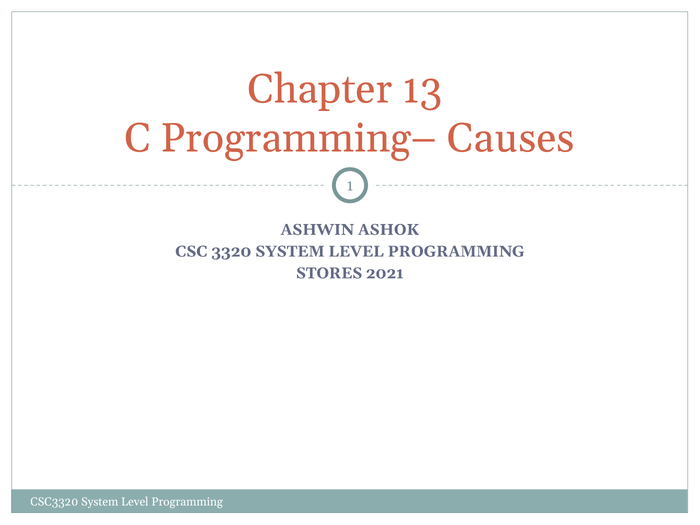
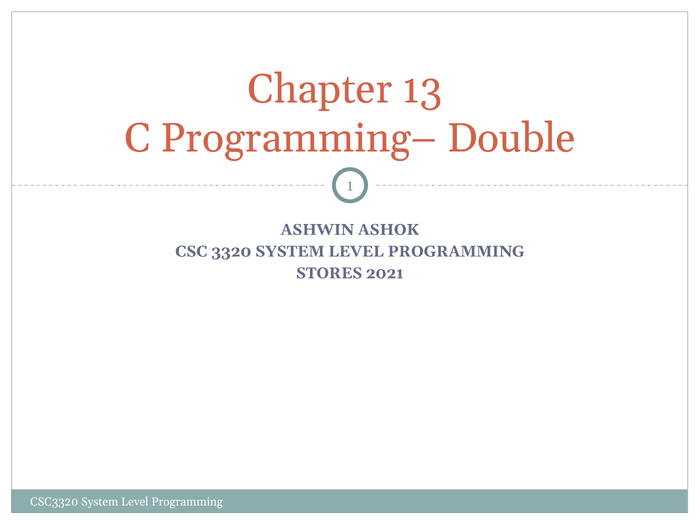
Causes: Causes -> Double (511, 138)
